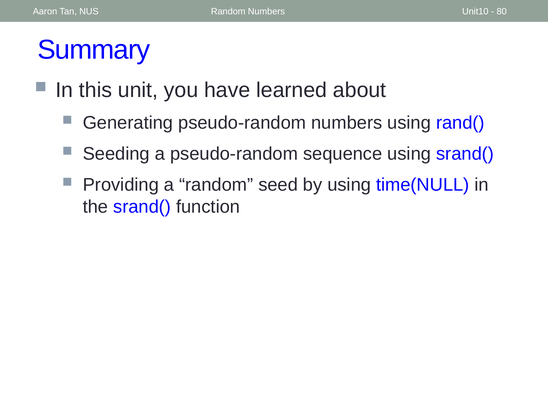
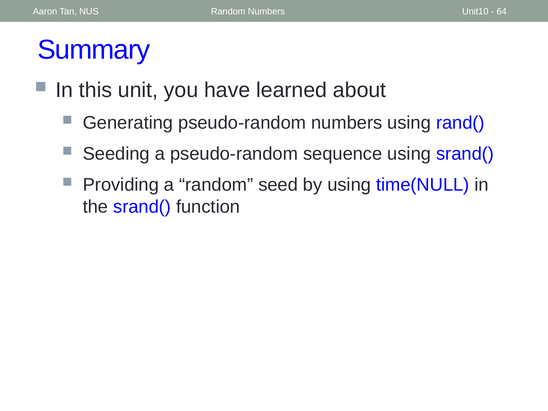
80: 80 -> 64 (502, 12)
